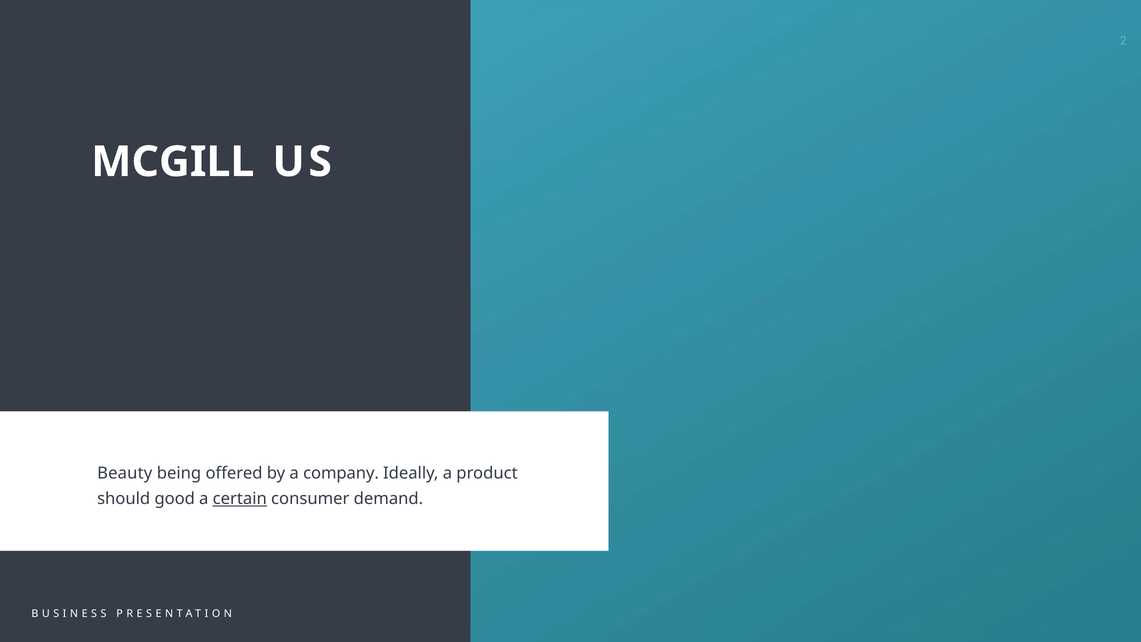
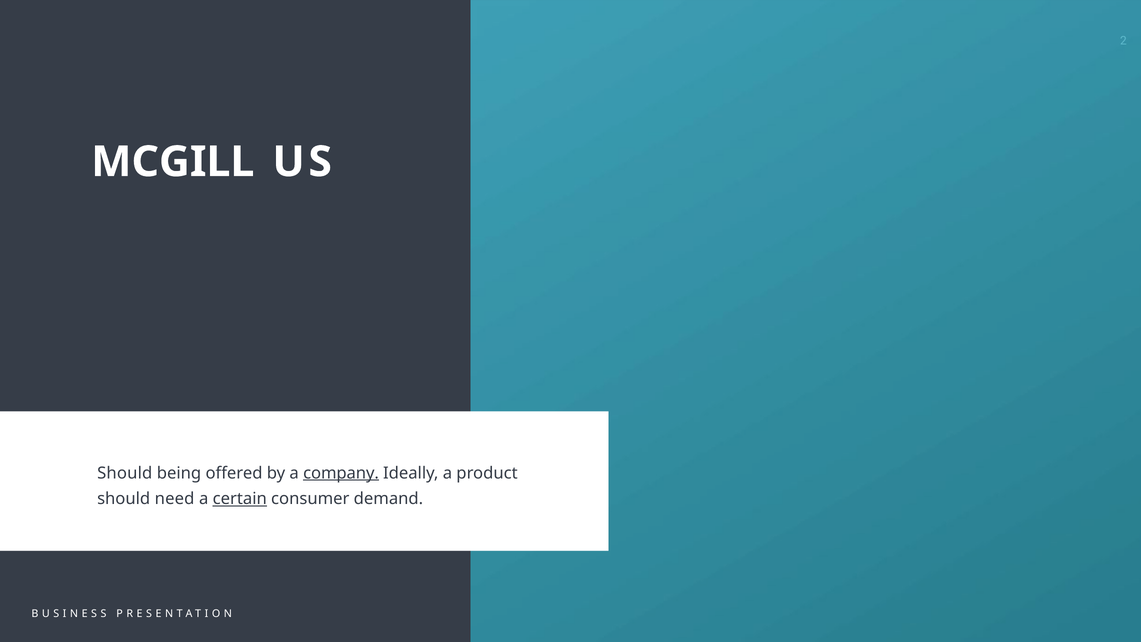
Beauty: Beauty -> Should (125, 473)
company underline: none -> present (341, 473)
good: good -> need (175, 499)
